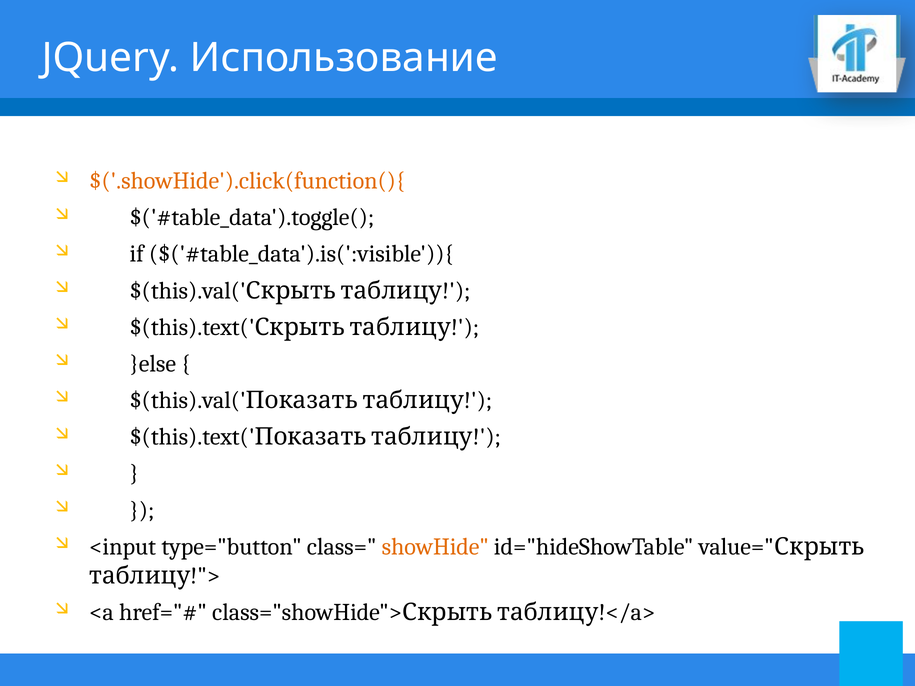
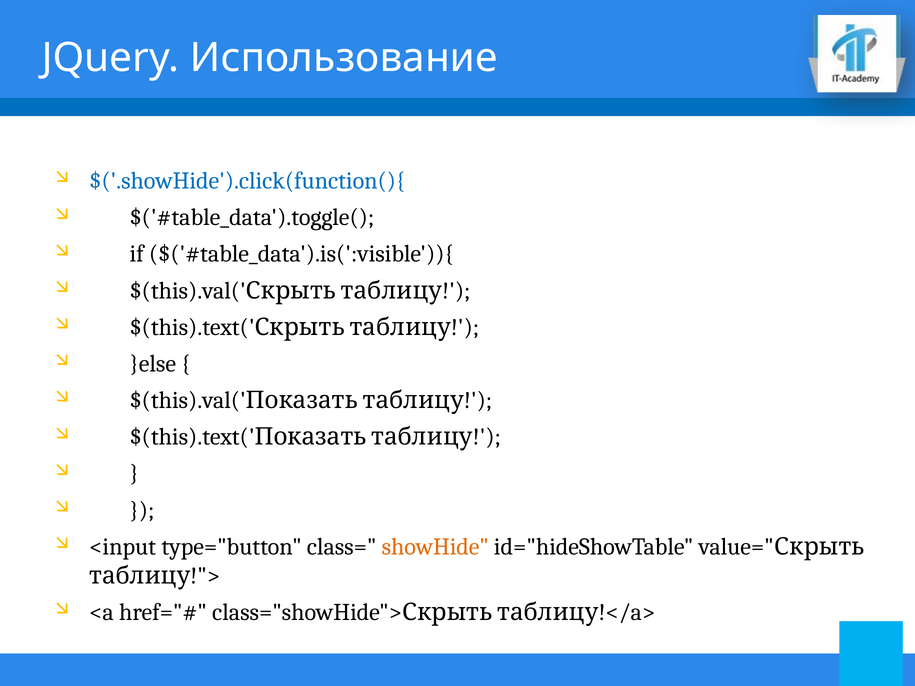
$('.showHide').click(function(){ colour: orange -> blue (247, 181)
